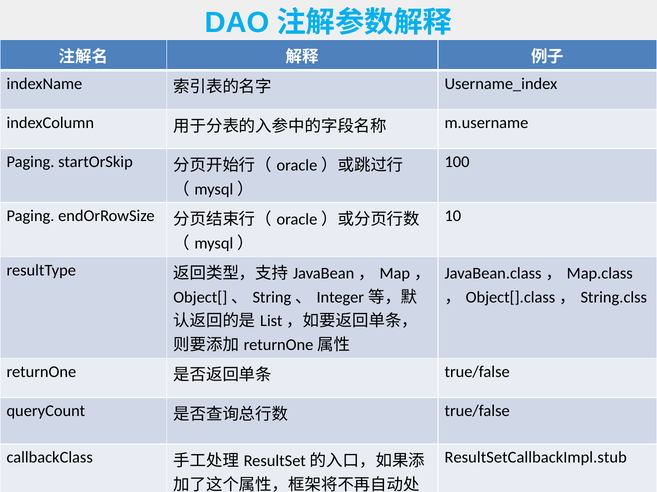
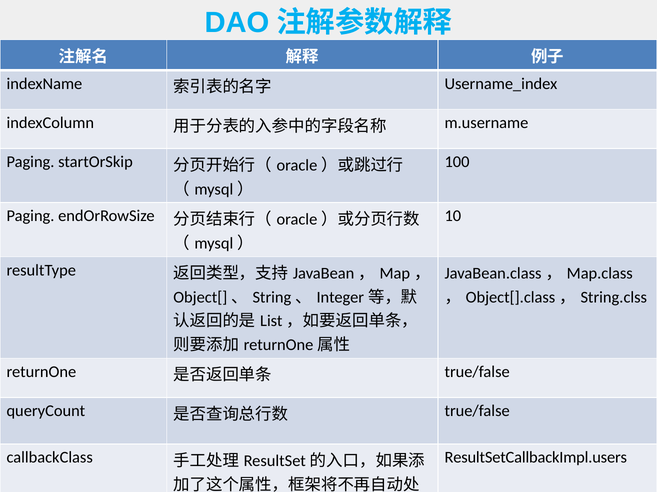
ResultSetCallbackImpl.stub: ResultSetCallbackImpl.stub -> ResultSetCallbackImpl.users (536, 458)
